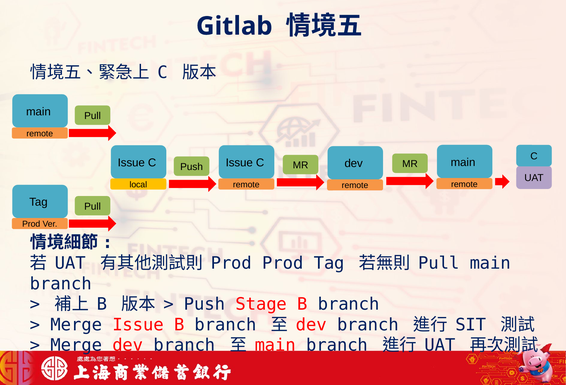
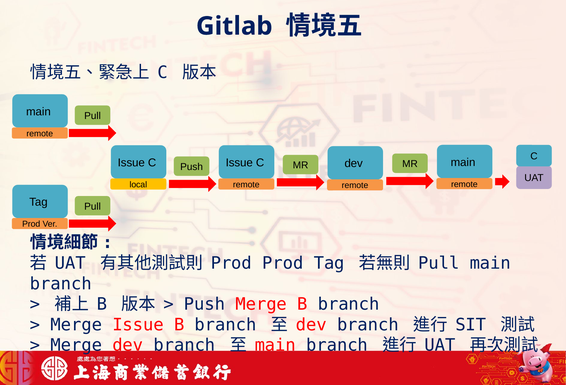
Push Stage: Stage -> Merge (261, 304)
